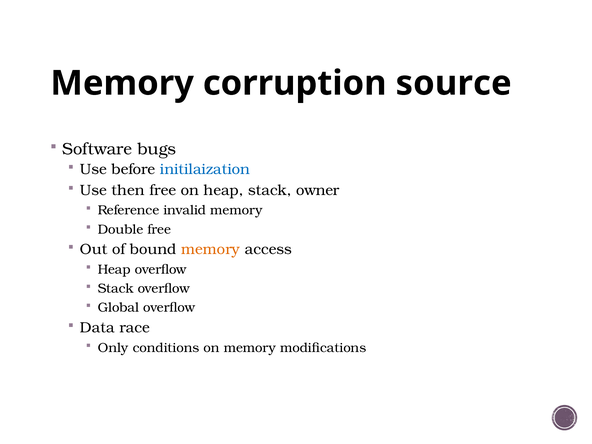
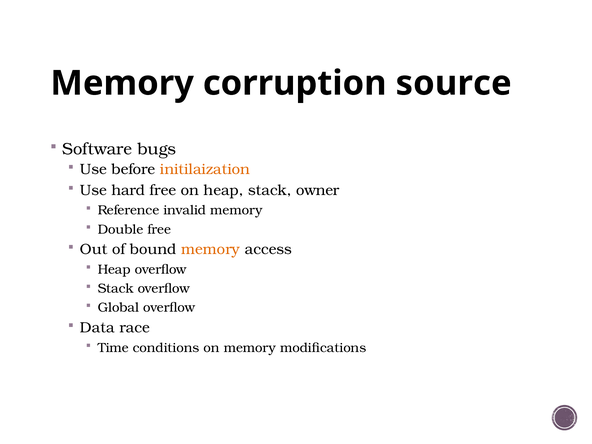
initilaization colour: blue -> orange (205, 169)
then: then -> hard (128, 190)
Only: Only -> Time (113, 348)
